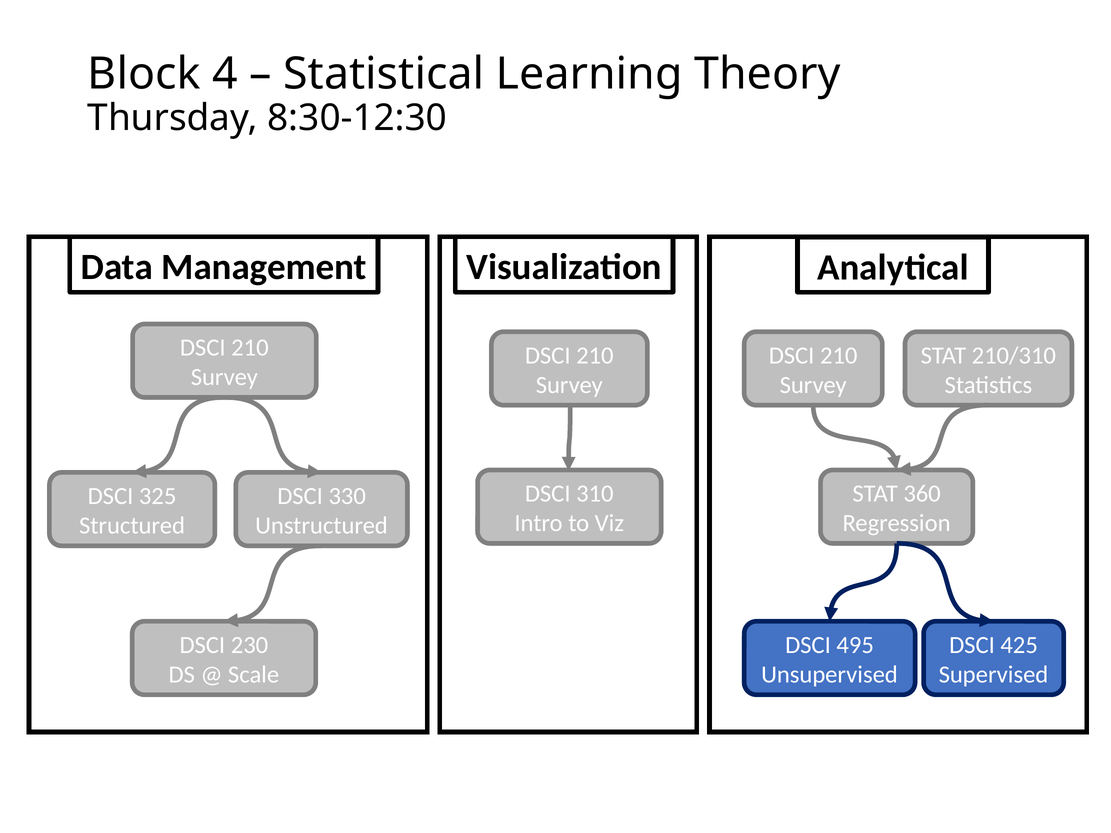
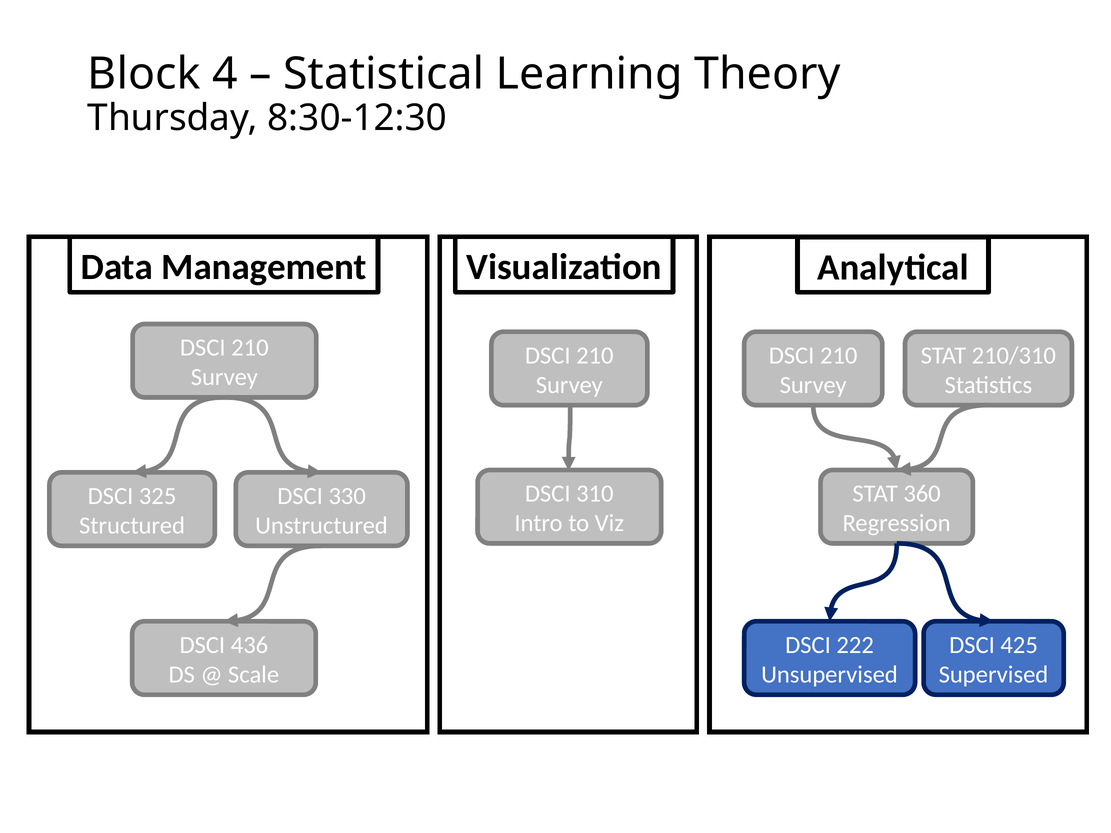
230: 230 -> 436 (249, 645)
495: 495 -> 222 (855, 645)
